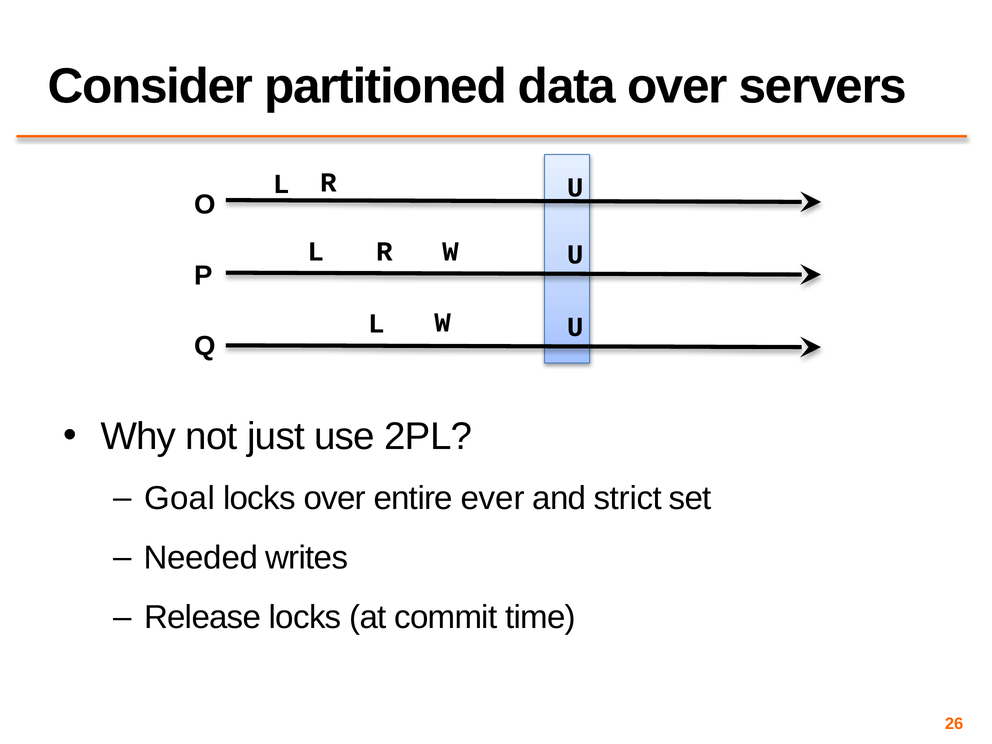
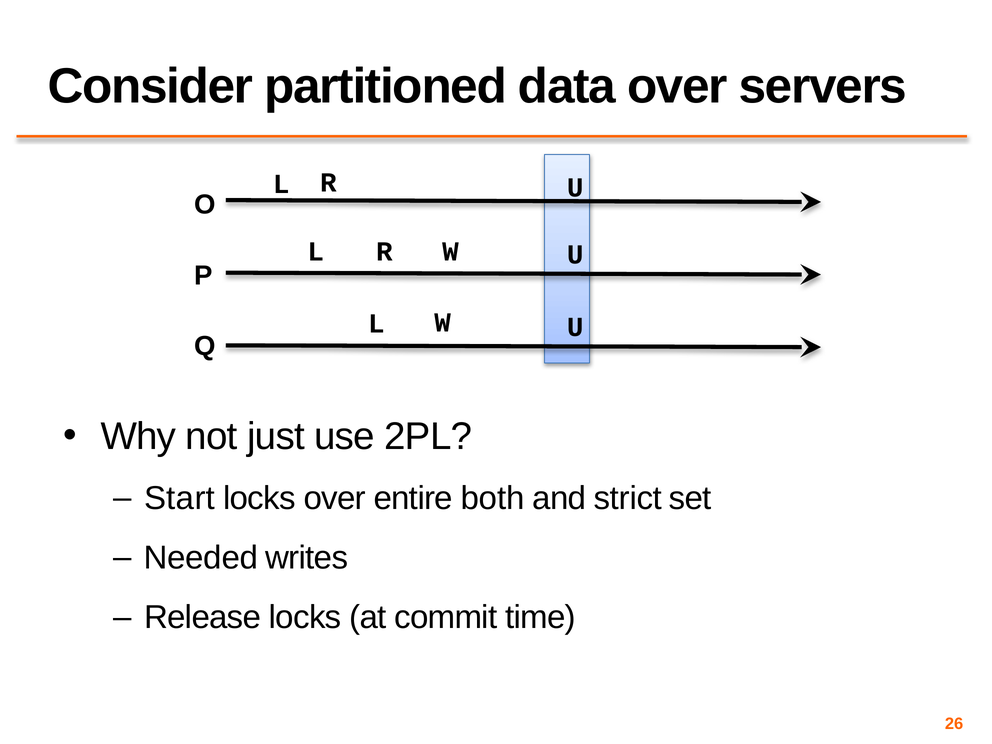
Goal: Goal -> Start (180, 498)
ever: ever -> both (493, 498)
